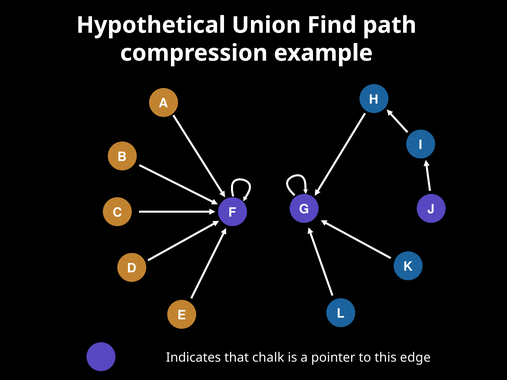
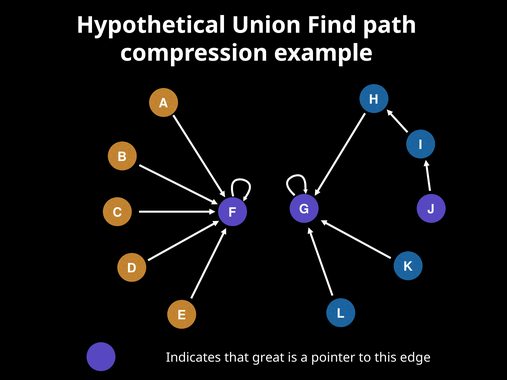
chalk: chalk -> great (268, 358)
